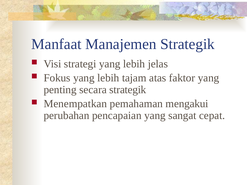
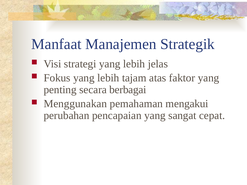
secara strategik: strategik -> berbagai (128, 90)
Menempatkan: Menempatkan -> Menggunakan (75, 104)
